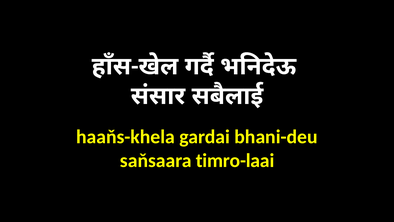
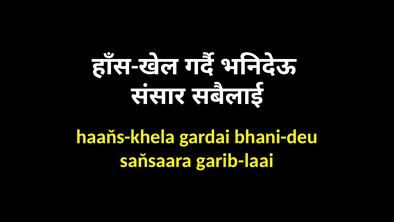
timro-laai: timro-laai -> garib-laai (235, 160)
